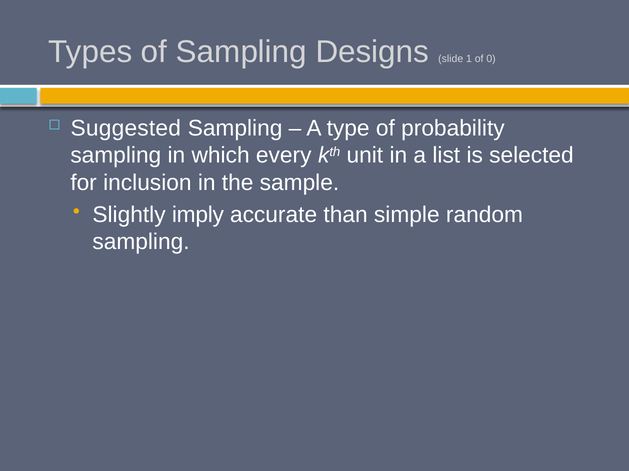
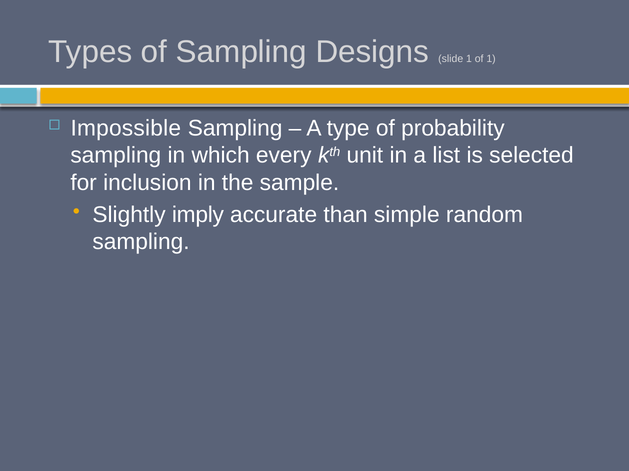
of 0: 0 -> 1 (491, 59)
Suggested: Suggested -> Impossible (126, 128)
